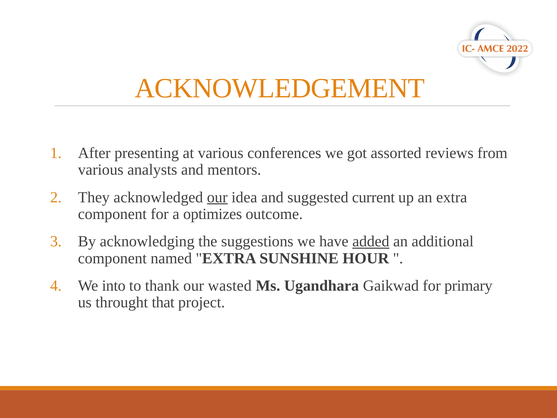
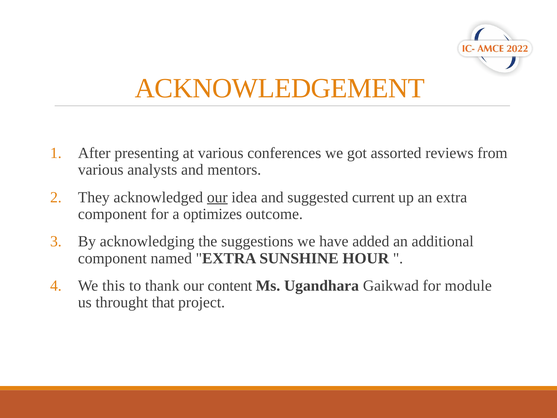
added underline: present -> none (371, 241)
into: into -> this (114, 286)
wasted: wasted -> content (230, 286)
primary: primary -> module (468, 286)
